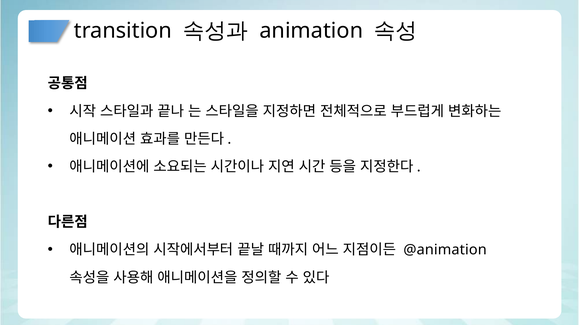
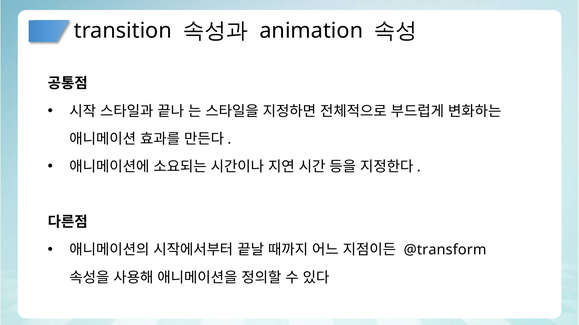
@animation: @animation -> @transform (445, 250)
